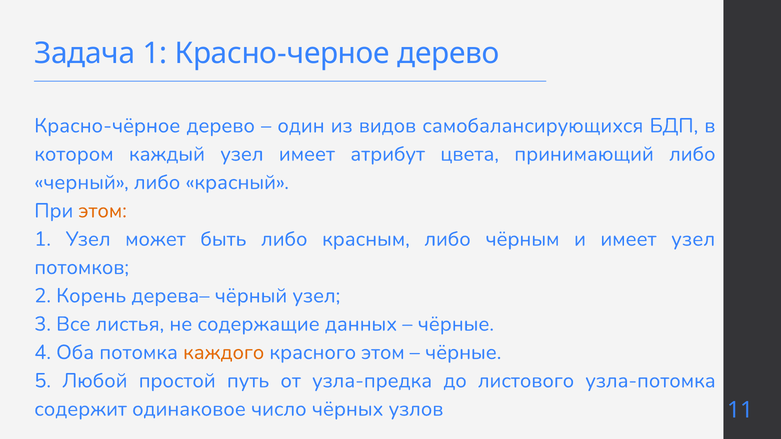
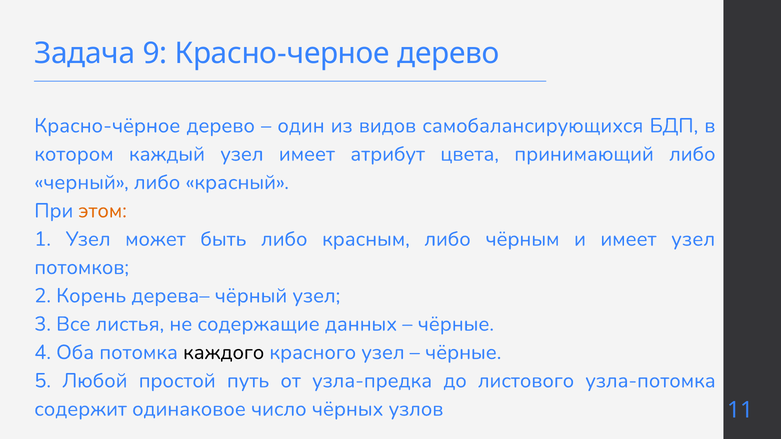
Задача 1: 1 -> 9 (155, 53)
каждого colour: orange -> black (224, 353)
красного этом: этом -> узел (383, 353)
